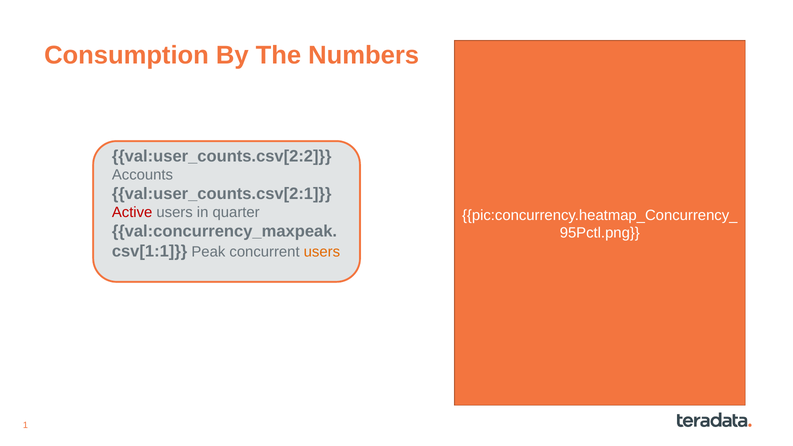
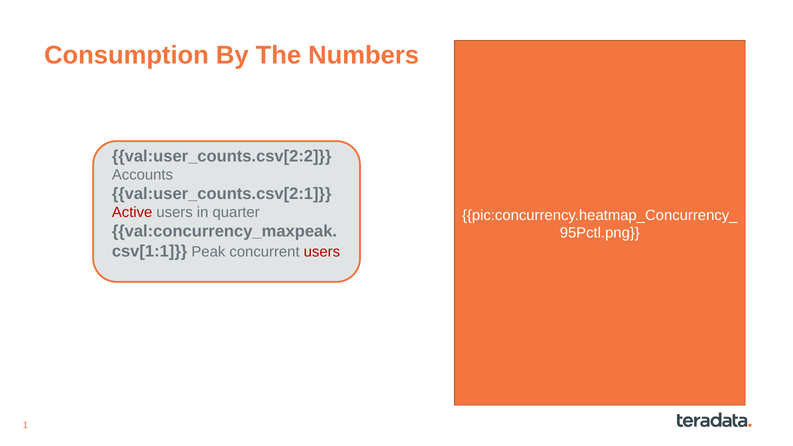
users colour: orange -> red (322, 252)
